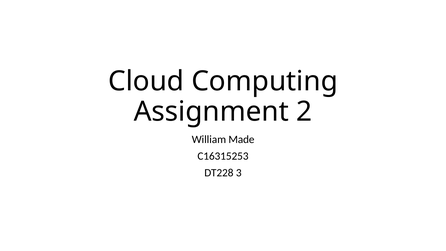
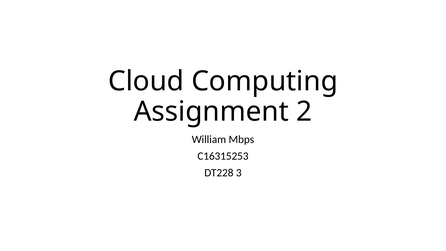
Made: Made -> Mbps (241, 139)
